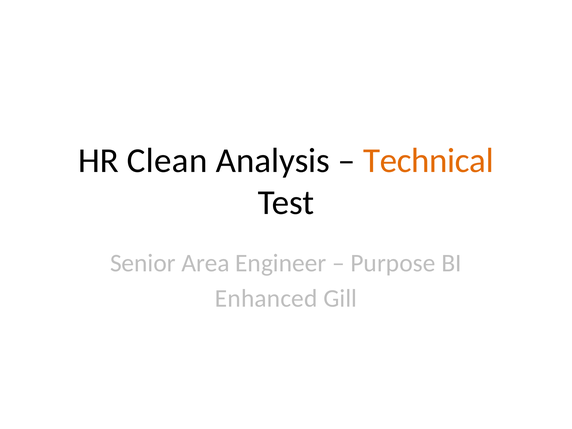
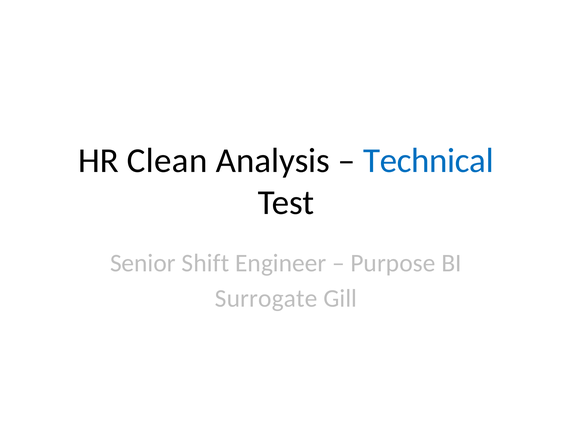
Technical colour: orange -> blue (428, 161)
Area: Area -> Shift (205, 263)
Enhanced: Enhanced -> Surrogate (266, 299)
